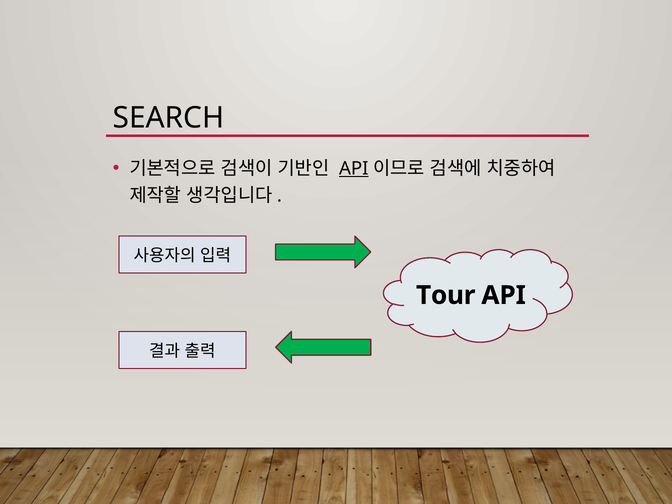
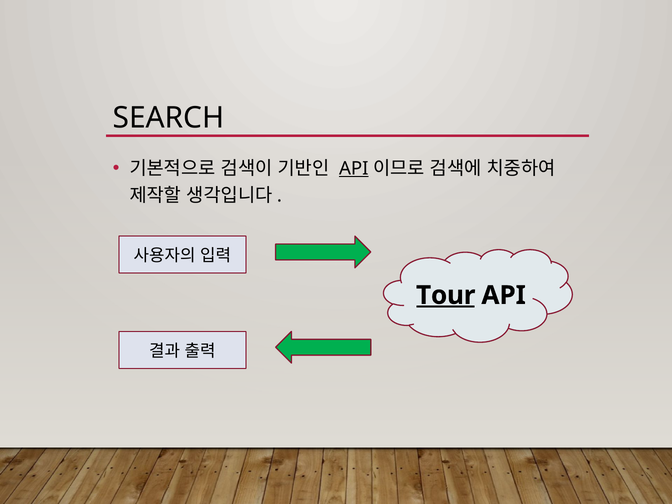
Tour underline: none -> present (446, 295)
